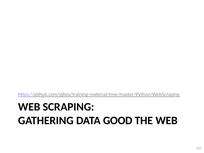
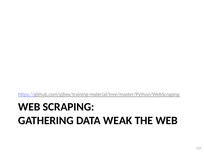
GOOD: GOOD -> WEAK (118, 121)
